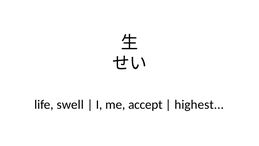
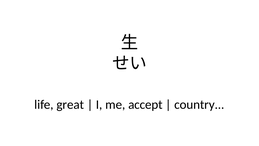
swell: swell -> great (70, 104)
highest: highest -> country (199, 104)
